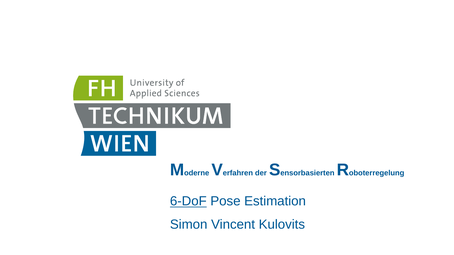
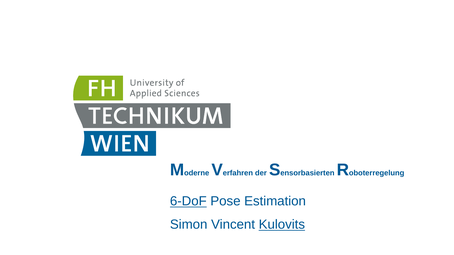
Kulovits underline: none -> present (282, 225)
